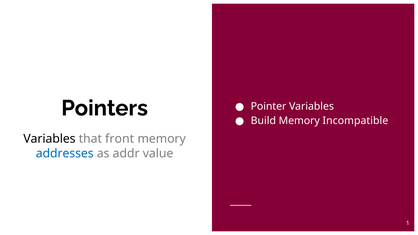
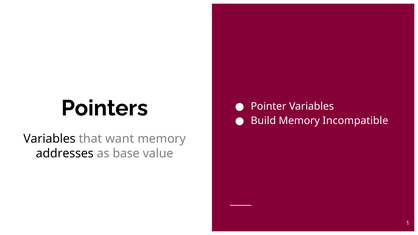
front: front -> want (120, 139)
addresses colour: blue -> black (65, 154)
addr: addr -> base (126, 154)
